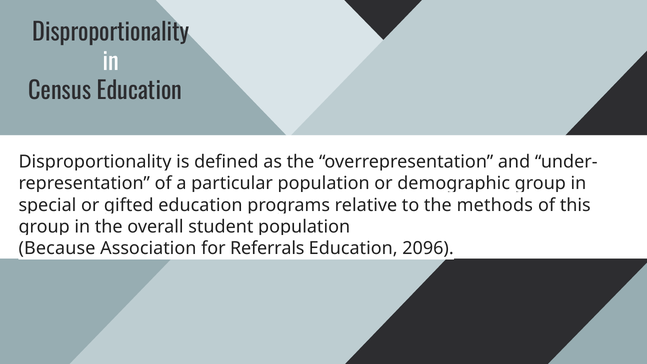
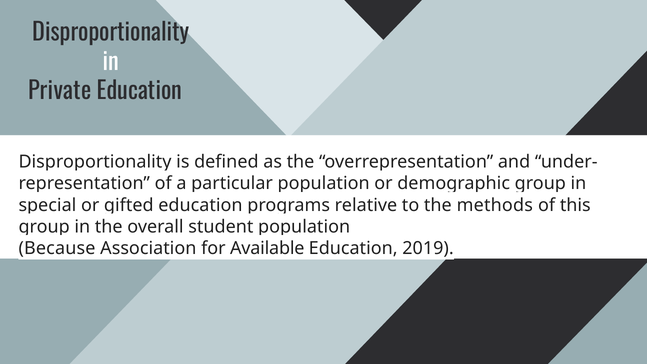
Census: Census -> Private (60, 91)
Referrals: Referrals -> Available (267, 248)
2096: 2096 -> 2019 (428, 248)
